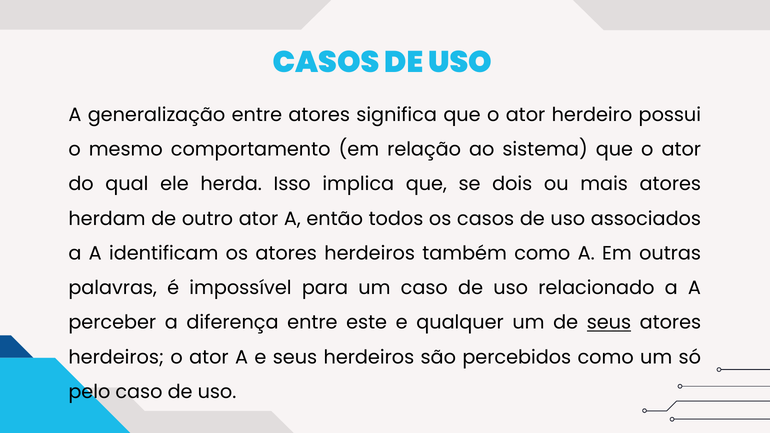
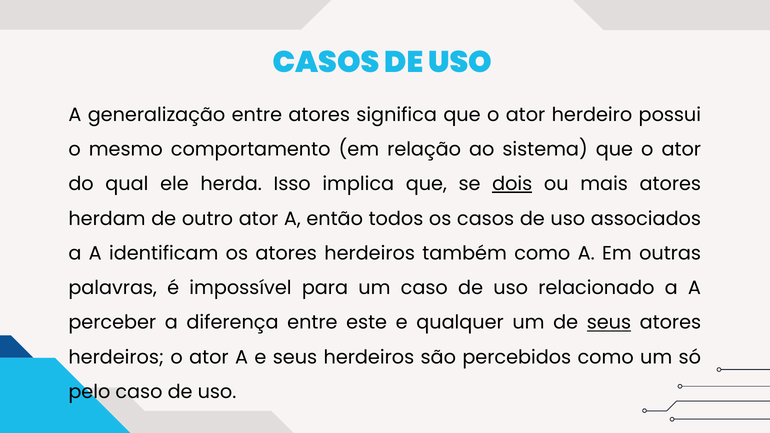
dois underline: none -> present (512, 184)
